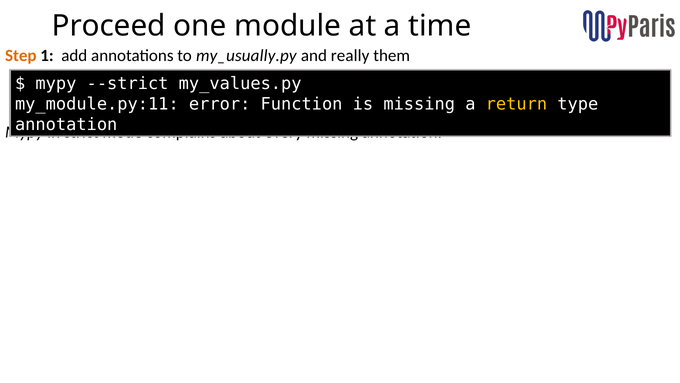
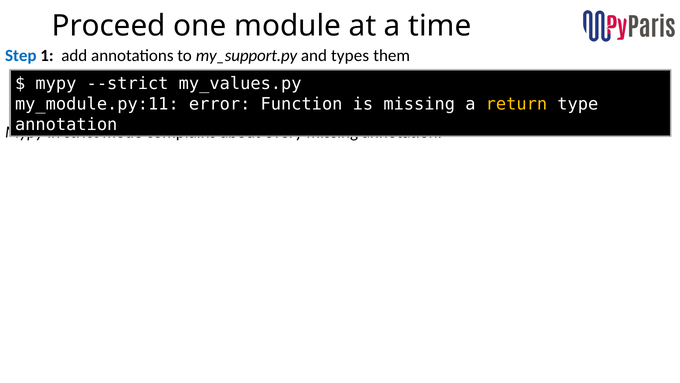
Step colour: orange -> blue (21, 55)
my_usually.py: my_usually.py -> my_support.py (246, 55)
really: really -> types (350, 55)
